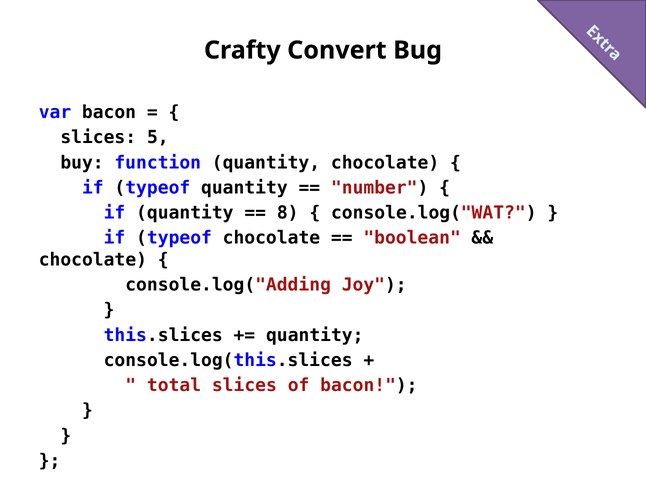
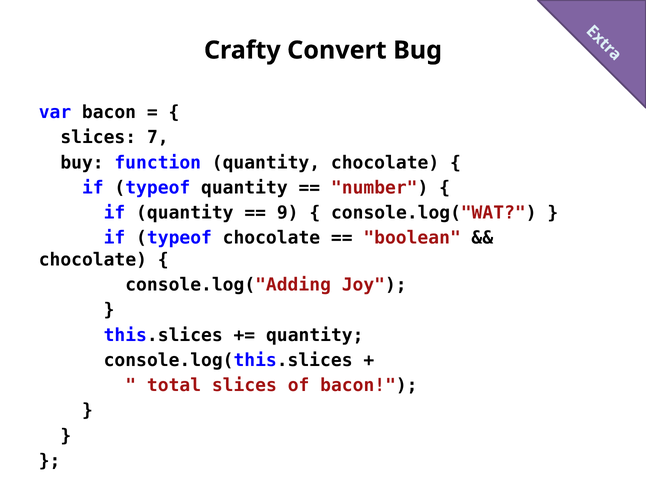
5: 5 -> 7 (158, 137)
8: 8 -> 9 (288, 213)
